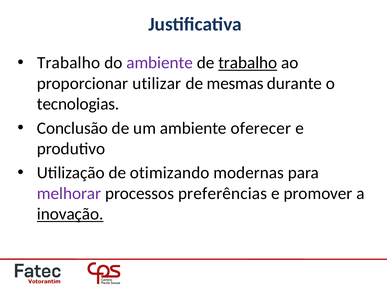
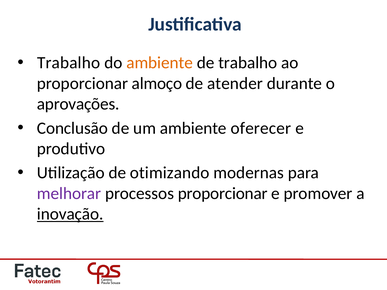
ambiente colour: purple -> orange (160, 63)
trabalho underline: present -> none (248, 63)
utilizar: utilizar -> almoço (157, 83)
mesmas: mesmas -> atender (235, 83)
tecnologias: tecnologias -> aprovações (78, 104)
processos preferências: preferências -> proporcionar (223, 194)
